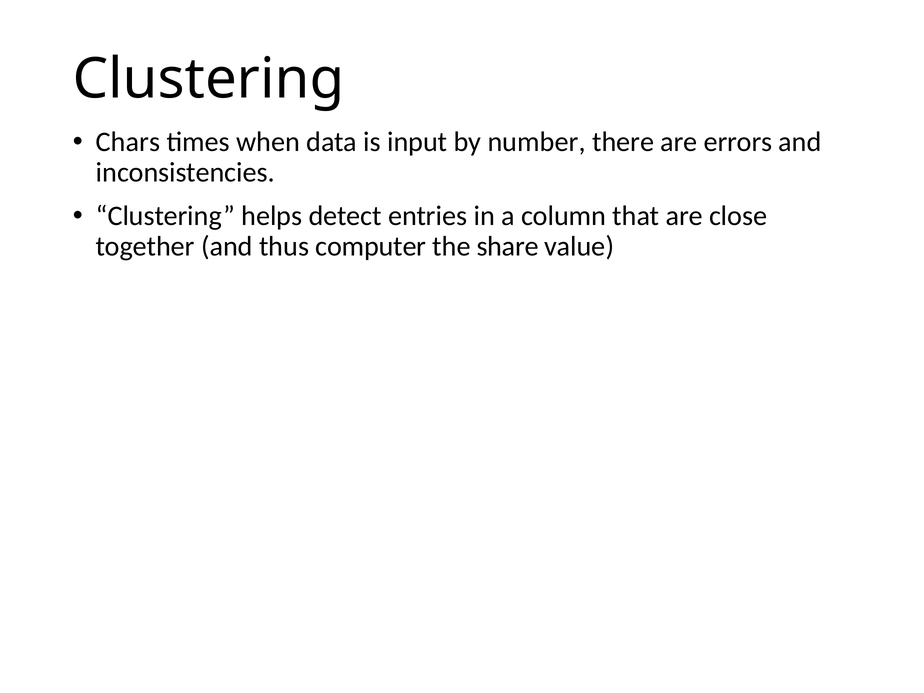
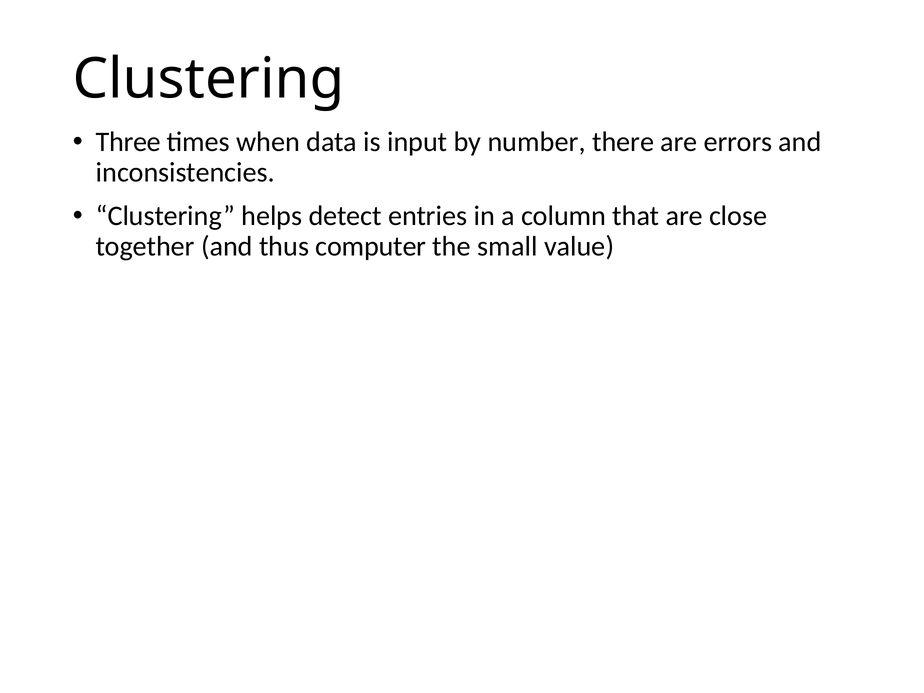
Chars: Chars -> Three (128, 142)
share: share -> small (507, 246)
